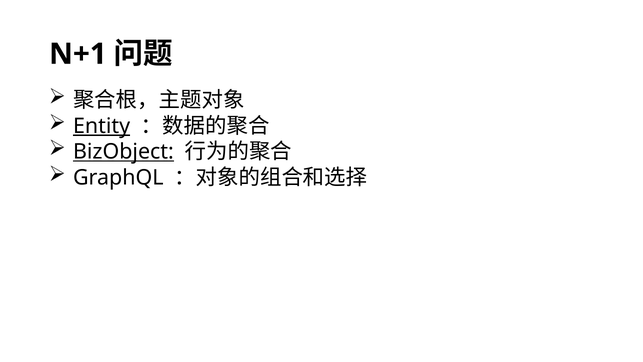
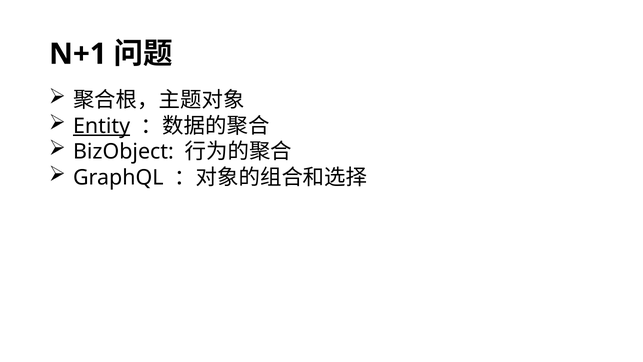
BizObject underline: present -> none (123, 152)
